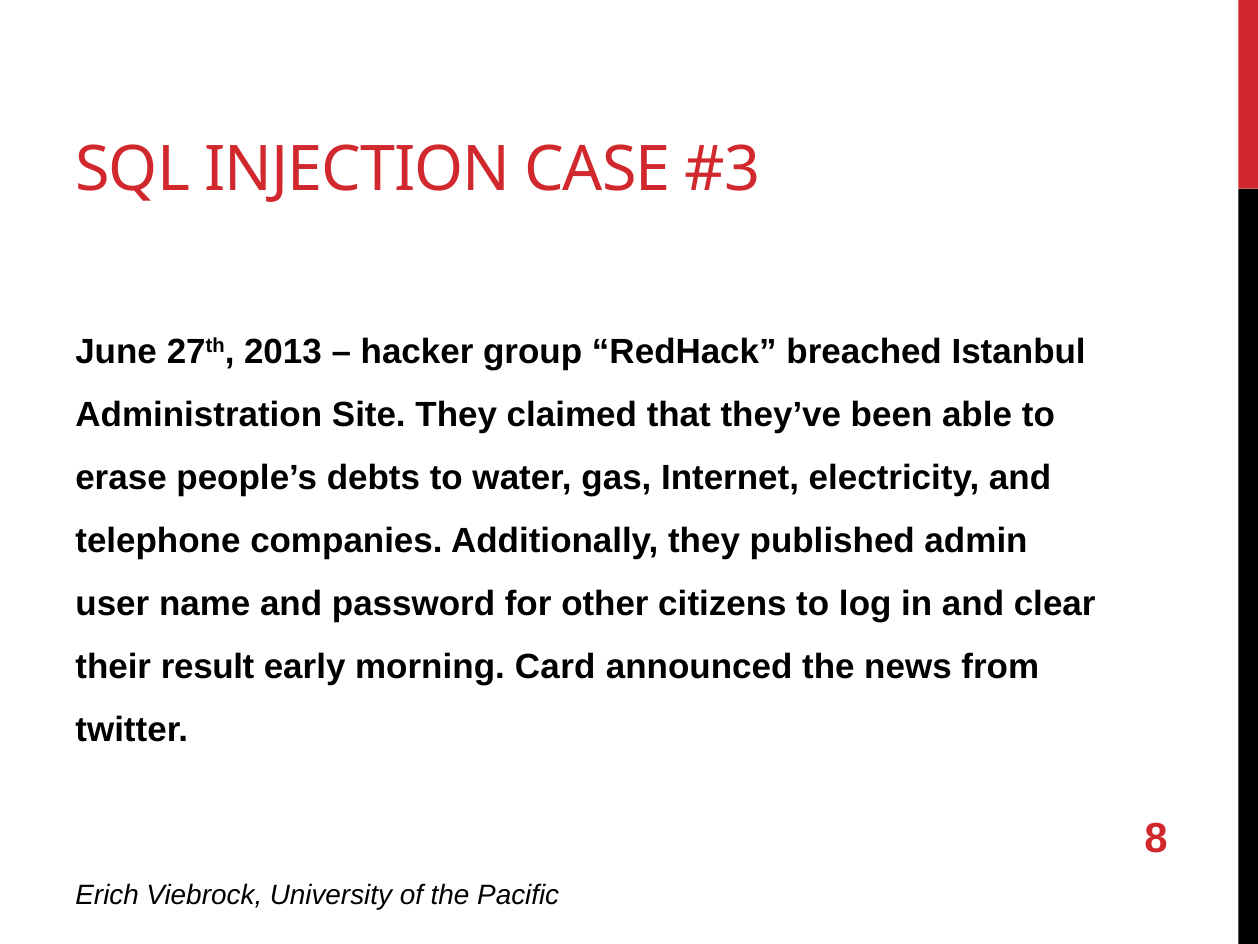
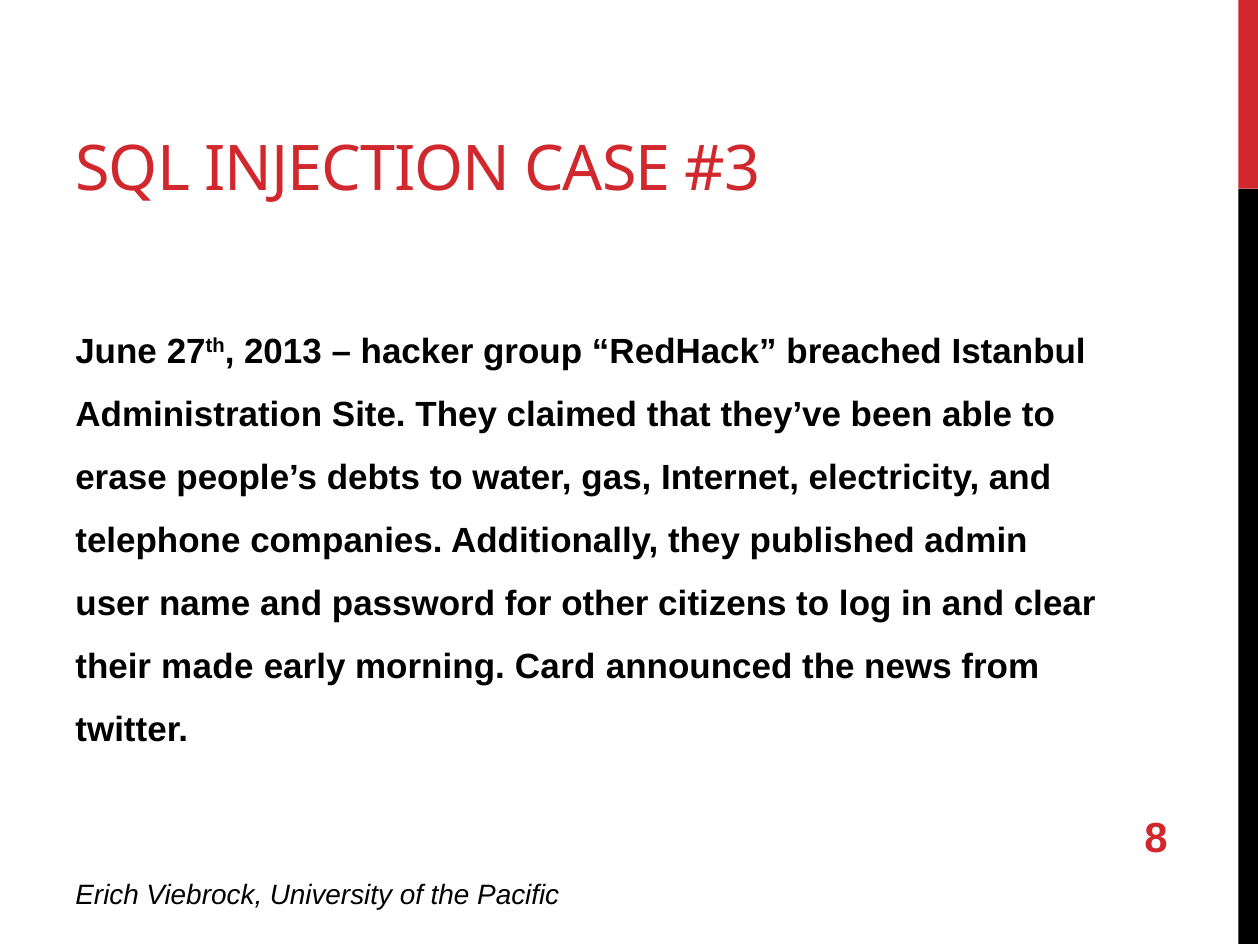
result: result -> made (207, 666)
